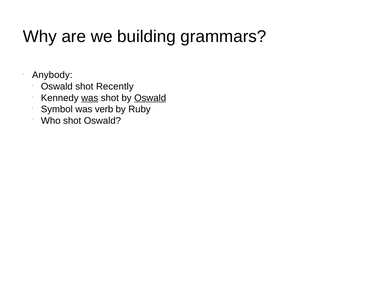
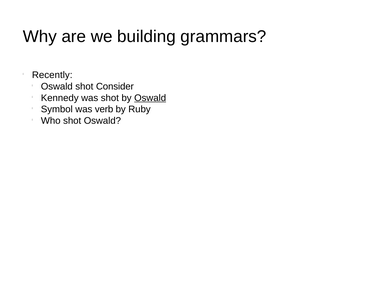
Anybody: Anybody -> Recently (52, 75)
Recently: Recently -> Consider (115, 87)
was underline: present -> none (90, 98)
